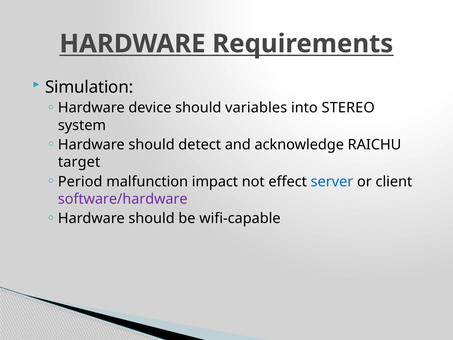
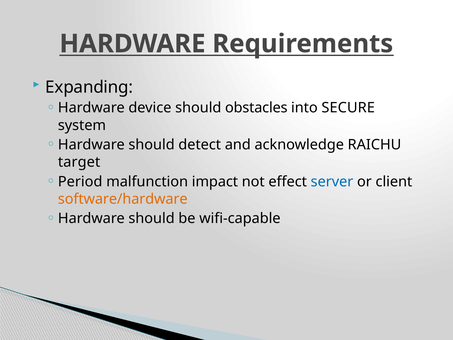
Simulation: Simulation -> Expanding (89, 87)
variables: variables -> obstacles (256, 108)
STEREO: STEREO -> SECURE (348, 108)
software/hardware colour: purple -> orange (123, 199)
